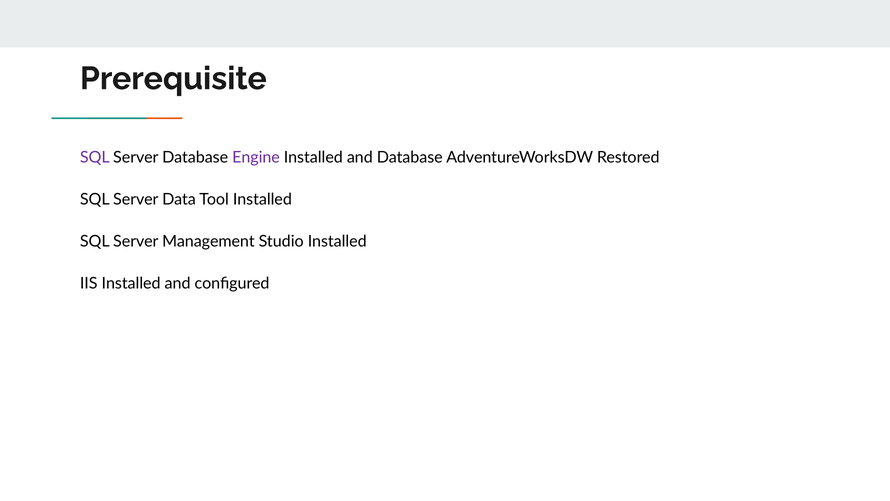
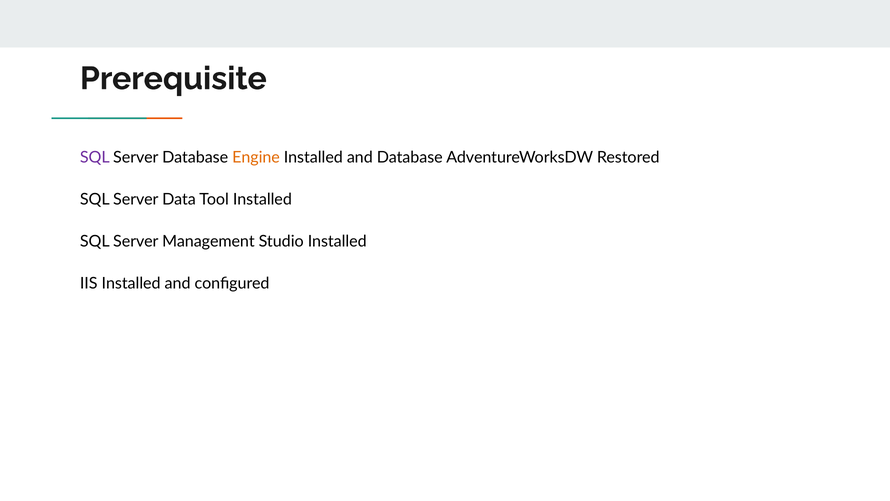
Engine colour: purple -> orange (256, 157)
